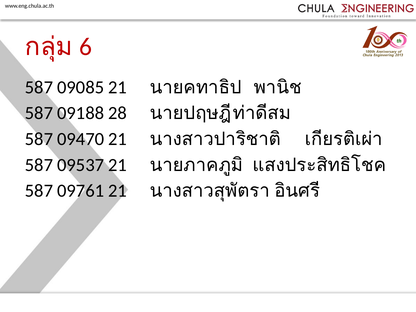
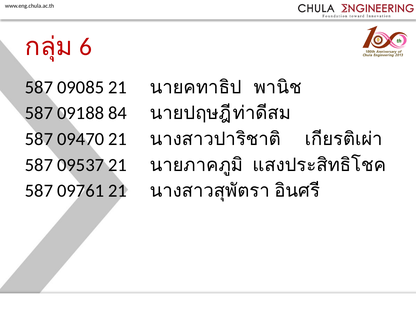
28: 28 -> 84 (118, 113)
